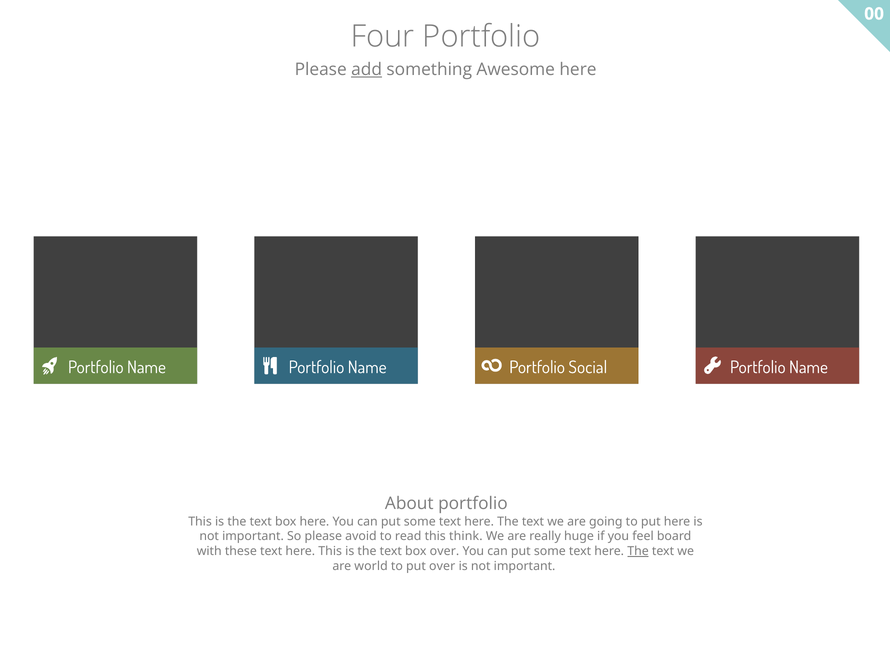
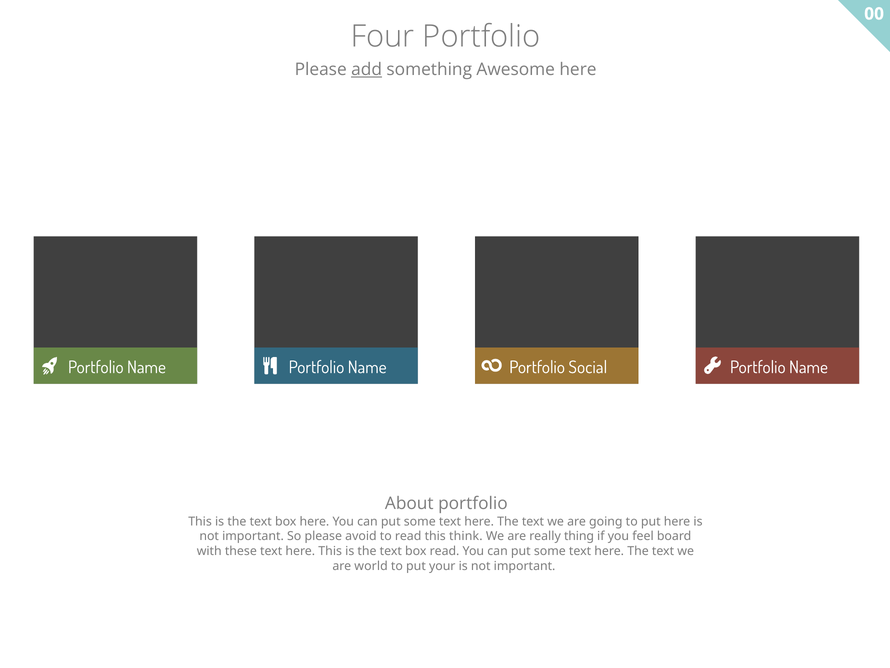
huge: huge -> thing (579, 536)
box over: over -> read (445, 551)
The underline: present -> none (638, 551)
put over: over -> your (442, 566)
